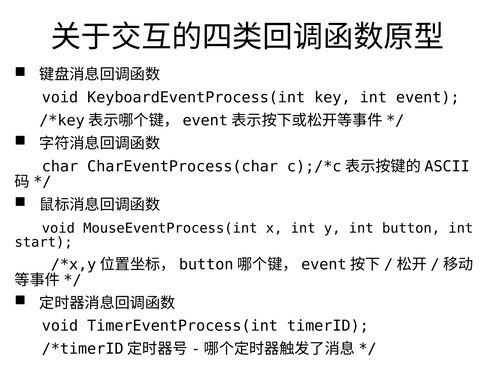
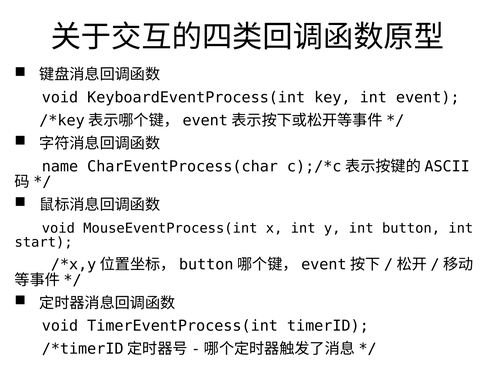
char: char -> name (60, 166)
